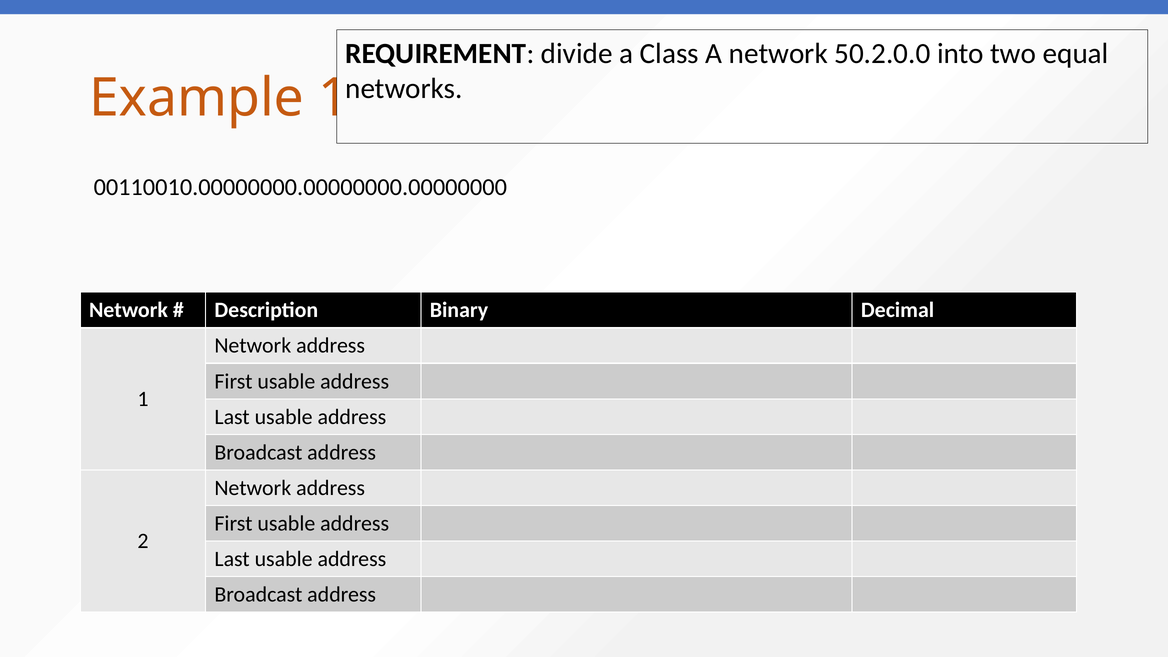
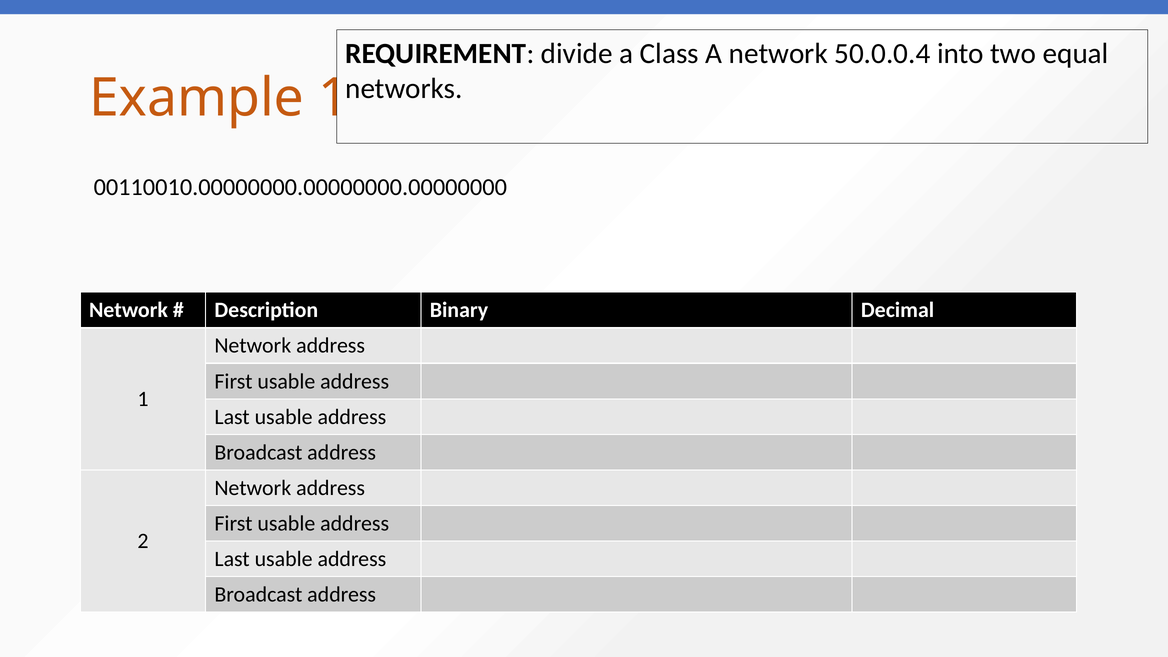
50.2.0.0: 50.2.0.0 -> 50.0.0.4 (882, 54)
